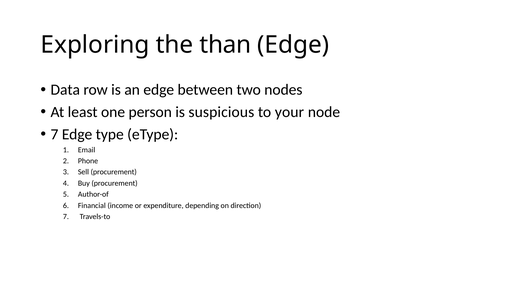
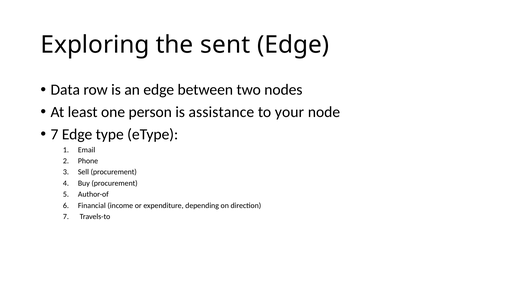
than: than -> sent (225, 45)
suspicious: suspicious -> assistance (221, 112)
